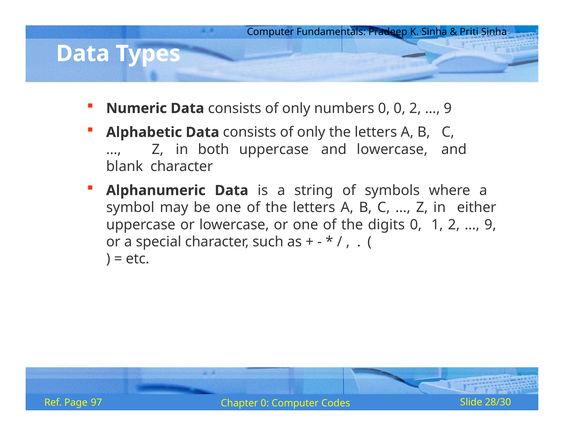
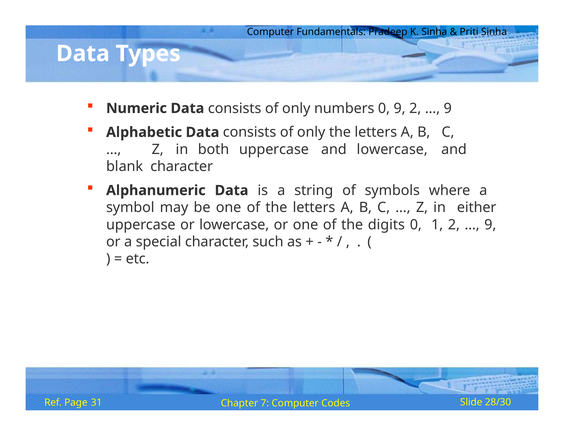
0 0: 0 -> 9 (400, 108)
97: 97 -> 31 (96, 402)
Chapter 0: 0 -> 7 (265, 403)
